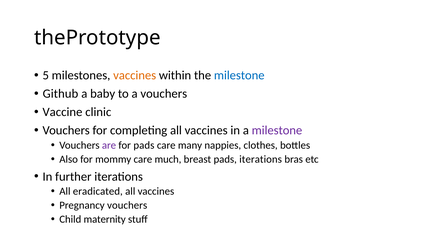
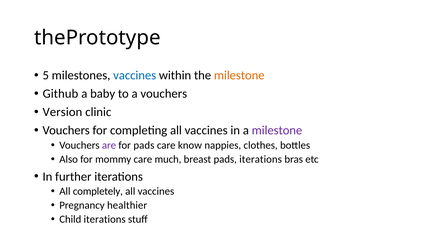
vaccines colour: orange -> blue (135, 76)
milestone colour: blue -> orange (239, 76)
Vaccine: Vaccine -> Version (62, 112)
many: many -> know (190, 145)
eradicated: eradicated -> completely (98, 191)
Pregnancy vouchers: vouchers -> healthier (127, 205)
Child maternity: maternity -> iterations (105, 219)
